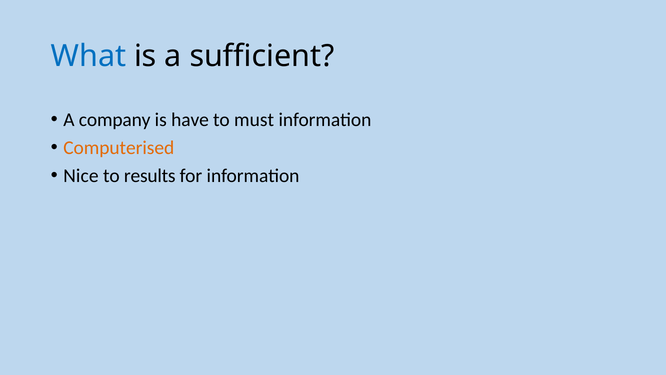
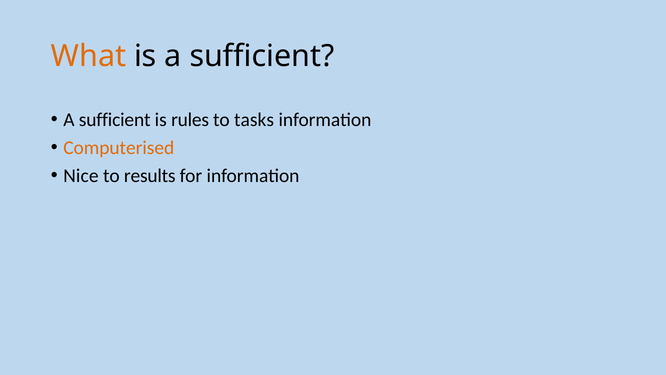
What colour: blue -> orange (88, 56)
company: company -> sufficient (115, 120)
have: have -> rules (190, 120)
must: must -> tasks (254, 120)
